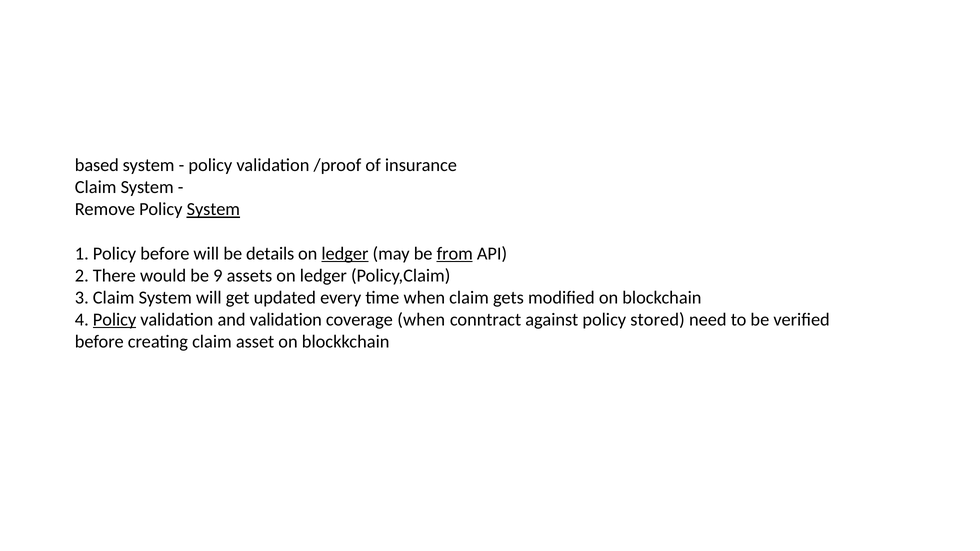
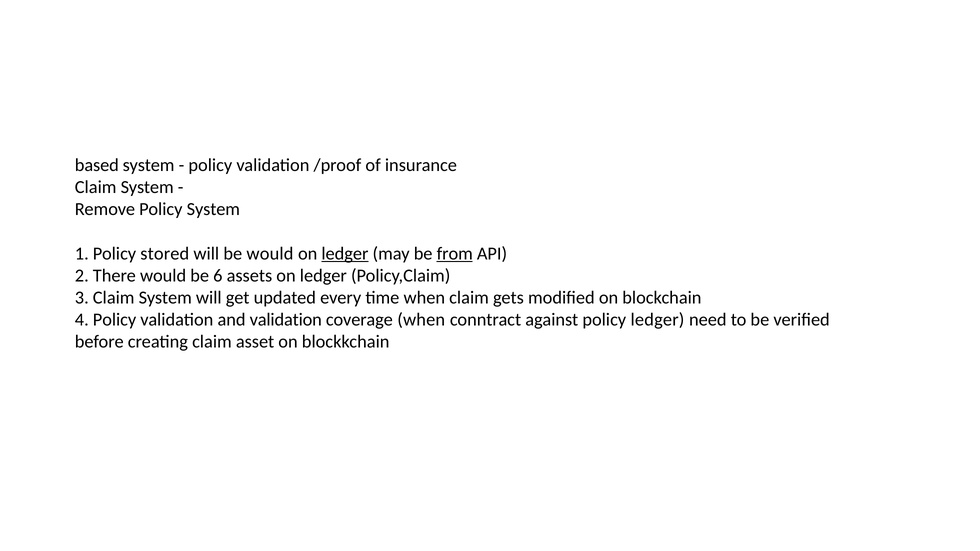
System underline: present -> none (213, 209)
Policy before: before -> stored (165, 254)
be details: details -> would (270, 254)
9: 9 -> 6 (218, 276)
Policy underline: present -> none (115, 320)
policy stored: stored -> ledger (657, 320)
